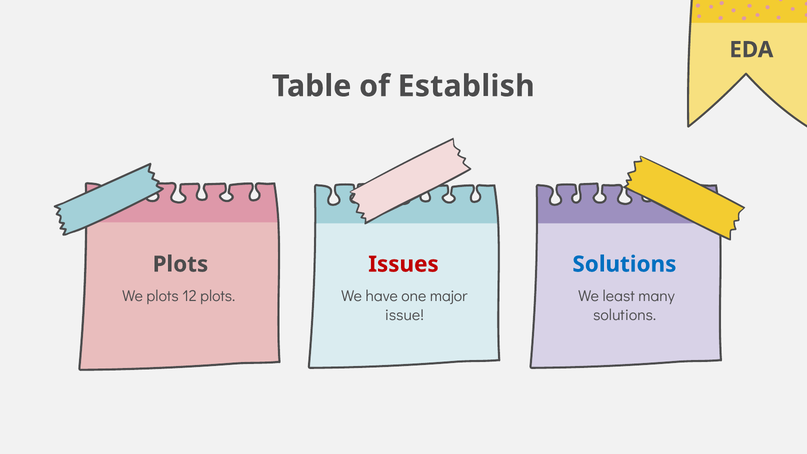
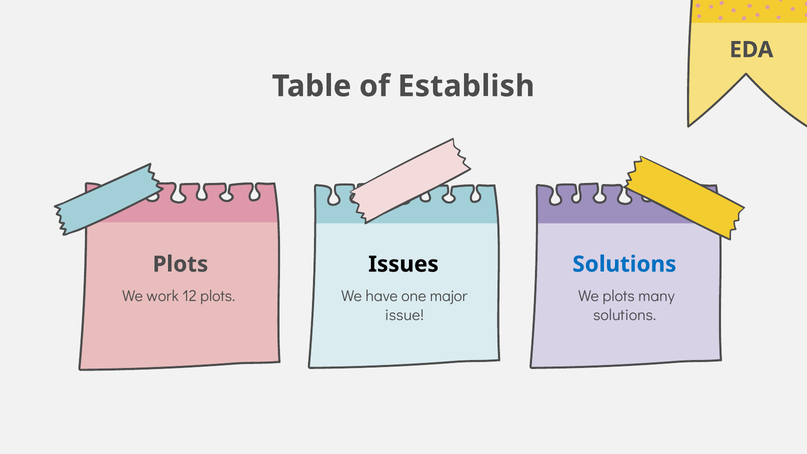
Issues colour: red -> black (403, 264)
We plots: plots -> work (163, 296)
We least: least -> plots (619, 296)
